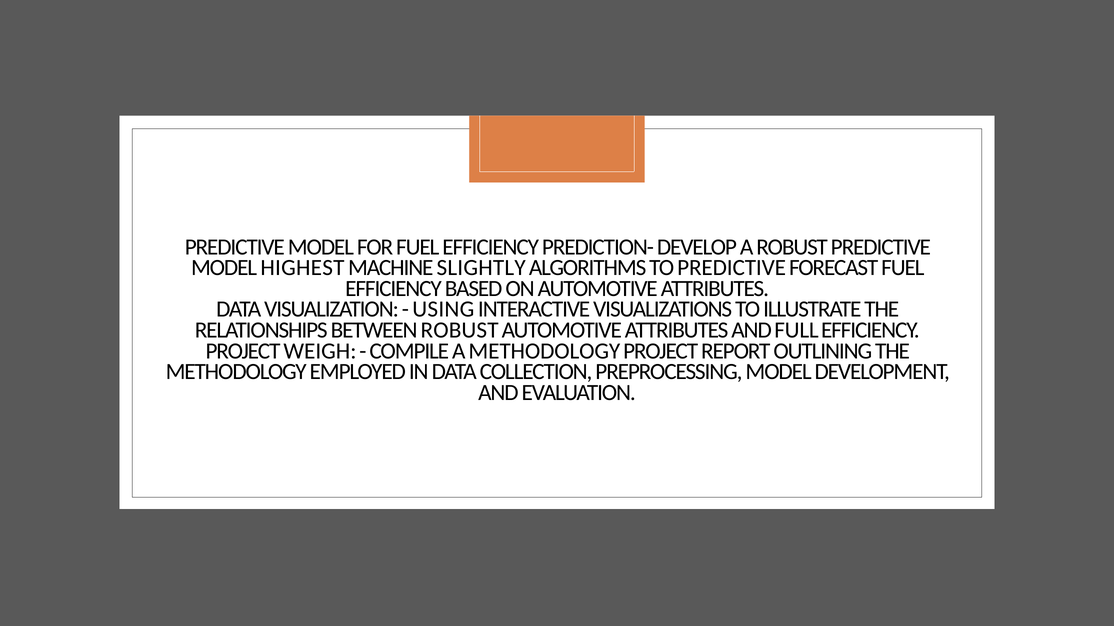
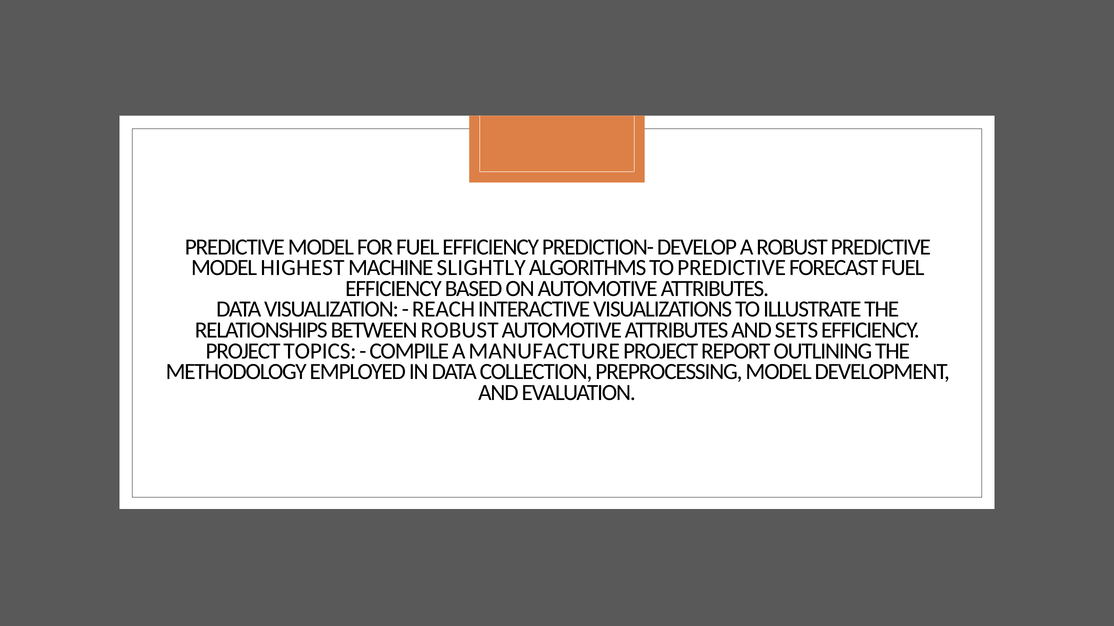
USING: USING -> REACH (444, 310)
FULL: FULL -> SETS (796, 330)
WEIGH: WEIGH -> TOPICS (320, 351)
A METHODOLOGY: METHODOLOGY -> MANUFACTURE (544, 351)
